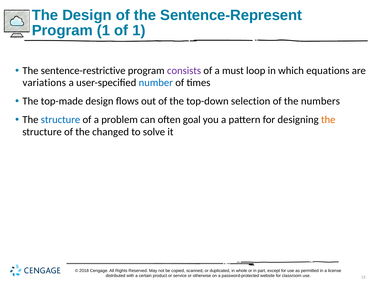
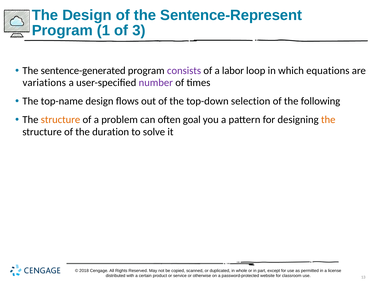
of 1: 1 -> 3 (139, 30)
sentence-restrictive: sentence-restrictive -> sentence-generated (83, 70)
must: must -> labor (233, 70)
number colour: blue -> purple (156, 83)
top-made: top-made -> top-name (62, 101)
numbers: numbers -> following (321, 101)
structure colour: blue -> orange (60, 120)
changed: changed -> duration (111, 132)
